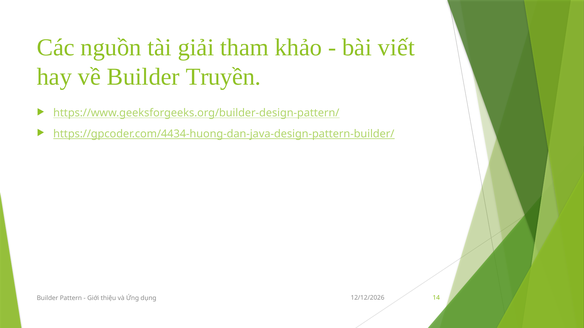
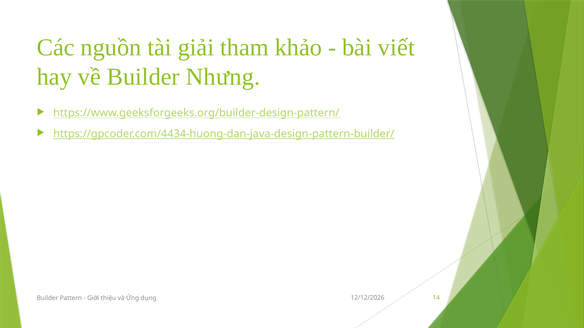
Truyền: Truyền -> Nhưng (223, 77)
